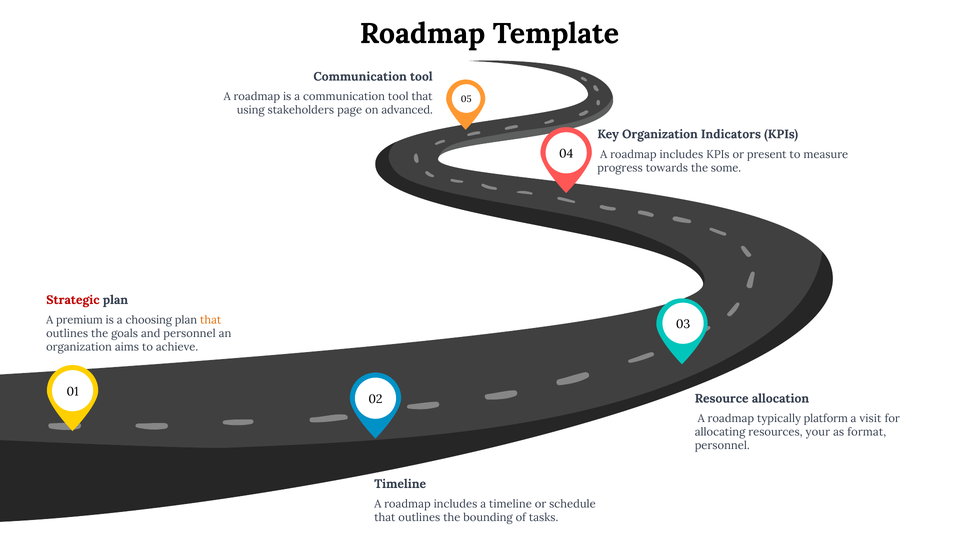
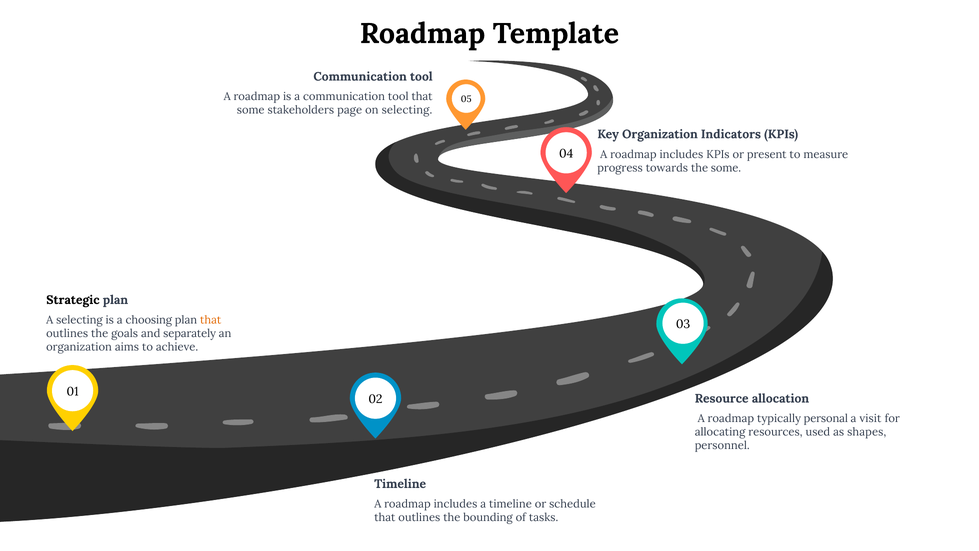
using: using -> some (251, 110)
on advanced: advanced -> selecting (407, 110)
Strategic colour: red -> black (73, 300)
A premium: premium -> selecting (79, 320)
and personnel: personnel -> separately (190, 333)
platform: platform -> personal (826, 418)
your: your -> used (818, 432)
format: format -> shapes (867, 432)
